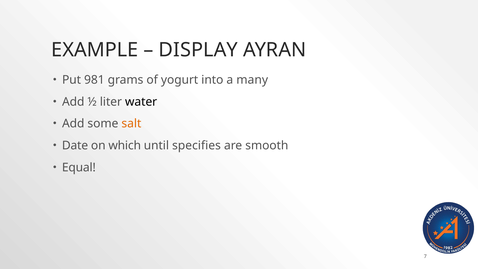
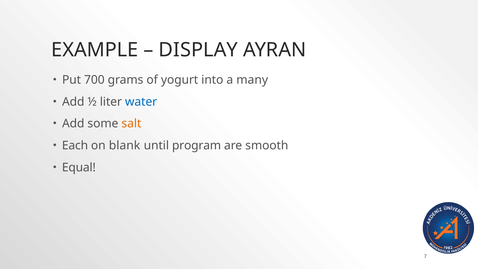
981: 981 -> 700 (94, 80)
water colour: black -> blue (141, 102)
Date: Date -> Each (75, 146)
which: which -> blank (125, 146)
specifies: specifies -> program (197, 146)
